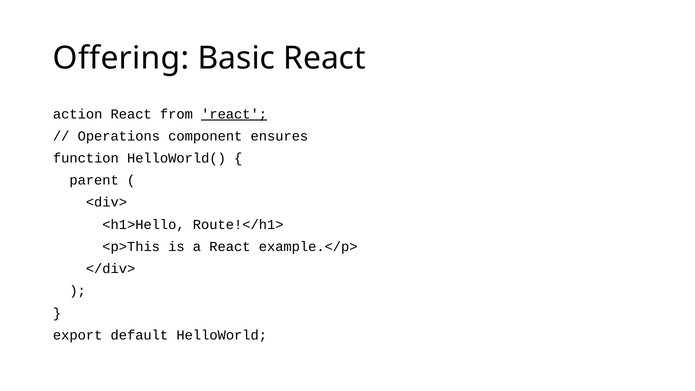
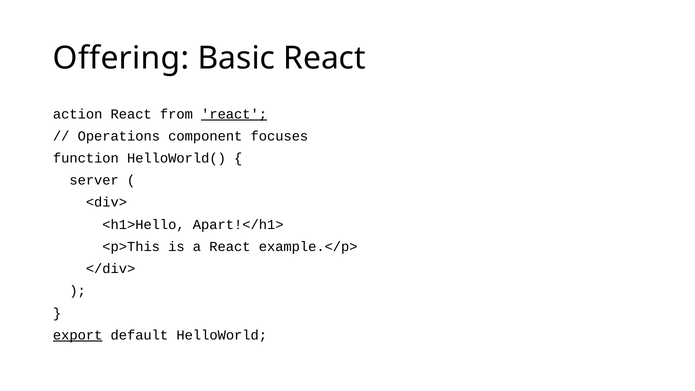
ensures: ensures -> focuses (279, 136)
parent: parent -> server (94, 180)
Route!</h1>: Route!</h1> -> Apart!</h1> (238, 225)
export underline: none -> present (78, 335)
